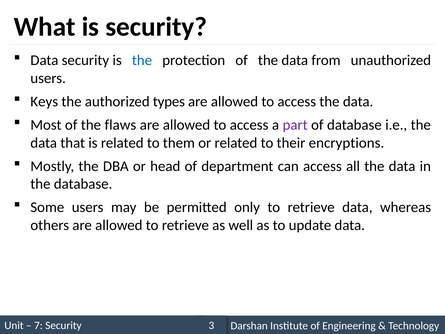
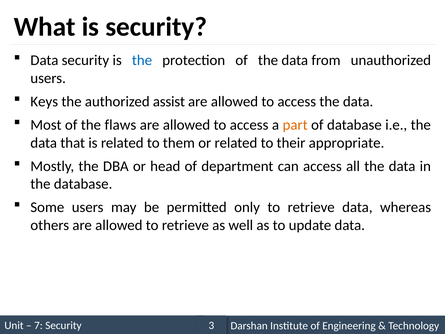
types: types -> assist (169, 102)
part colour: purple -> orange (295, 125)
encryptions: encryptions -> appropriate (347, 143)
